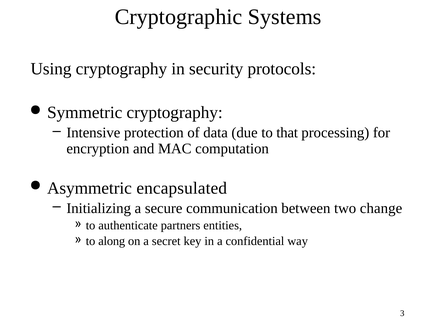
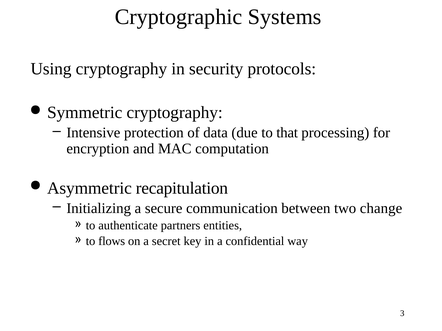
encapsulated: encapsulated -> recapitulation (182, 188)
along: along -> flows (112, 241)
